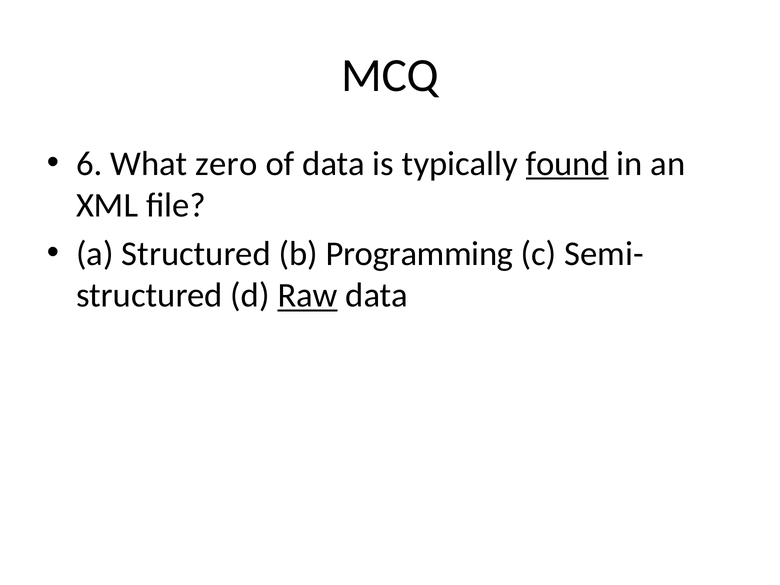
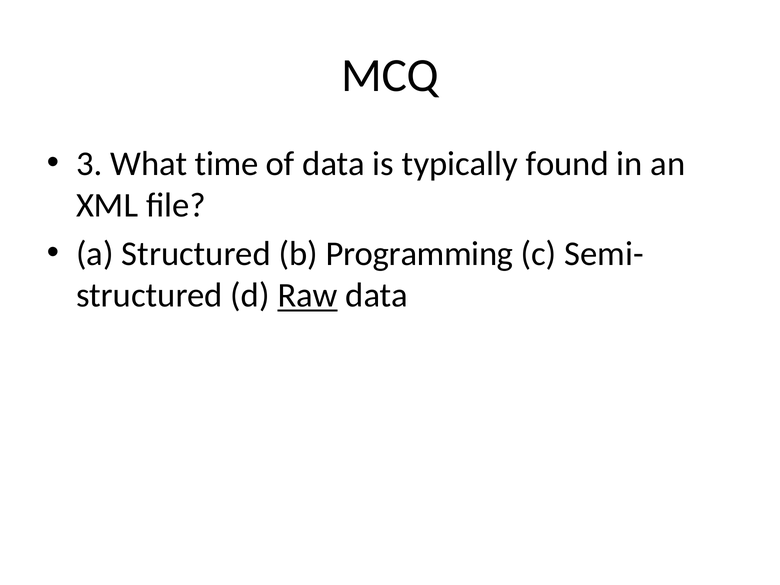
6: 6 -> 3 (89, 164)
zero: zero -> time (227, 164)
found underline: present -> none (567, 164)
